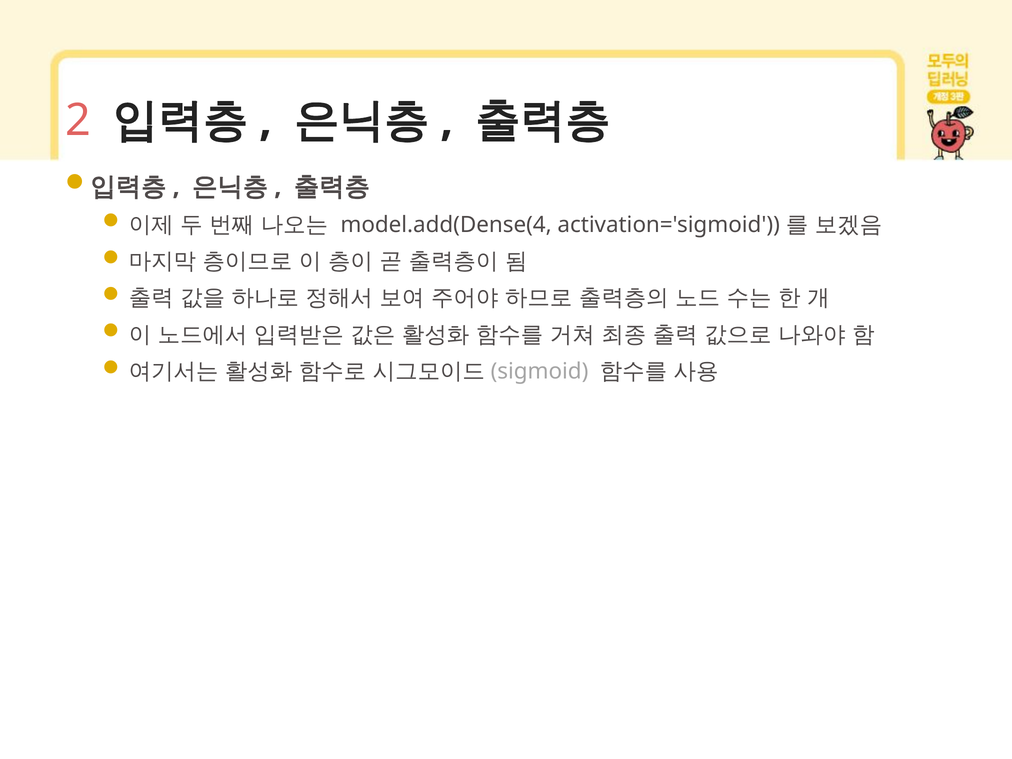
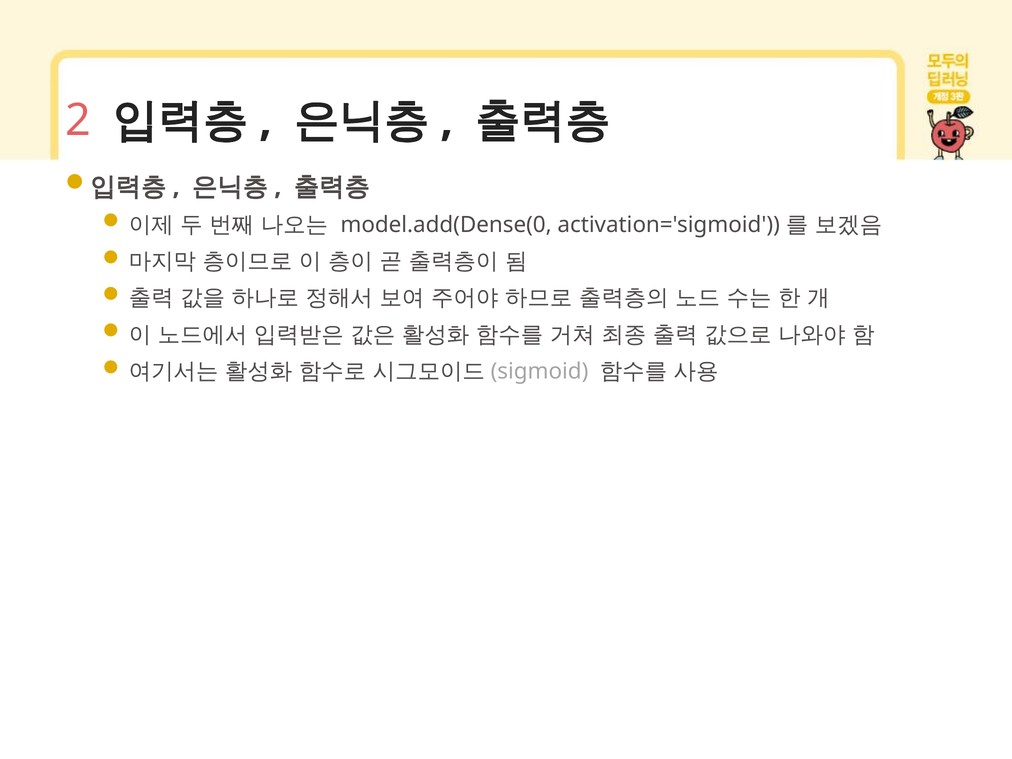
model.add(Dense(4: model.add(Dense(4 -> model.add(Dense(0 (446, 225)
